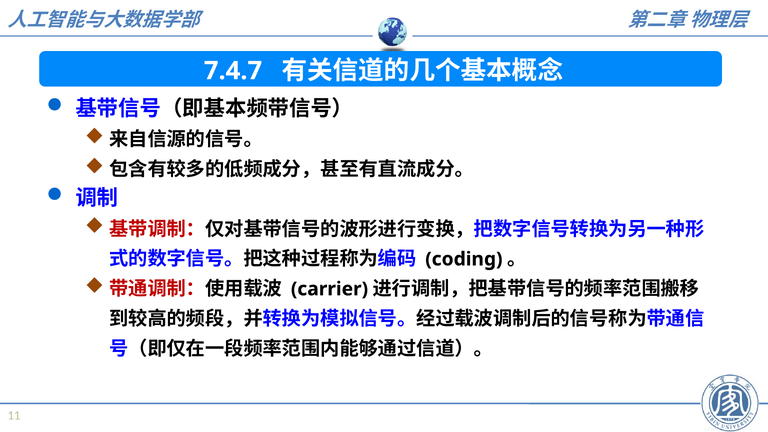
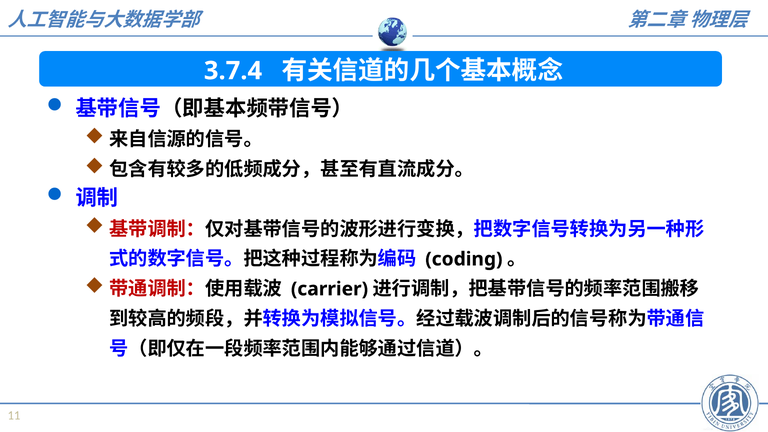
7.4.7: 7.4.7 -> 3.7.4 (233, 71)
